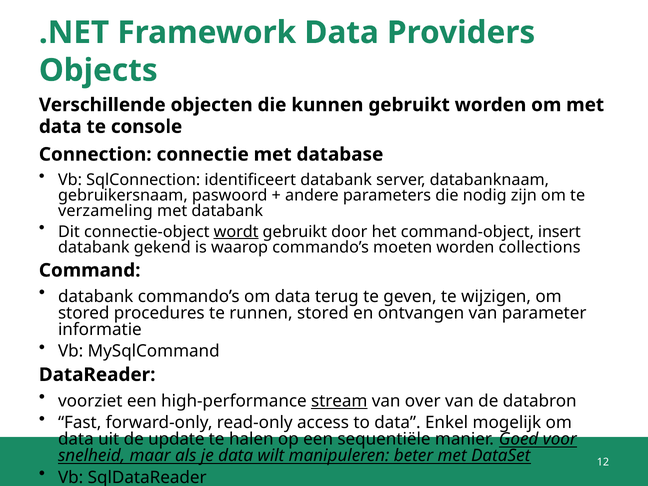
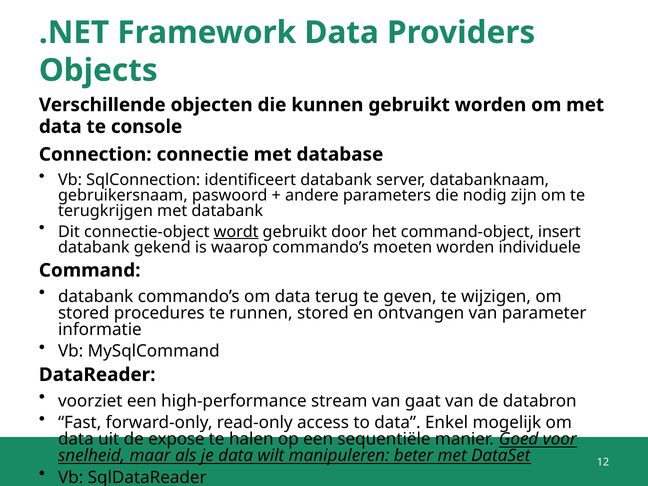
verzameling: verzameling -> terugkrijgen (105, 211)
collections: collections -> individuele (540, 247)
stream underline: present -> none (339, 401)
over: over -> gaat (423, 401)
update: update -> expose (176, 439)
